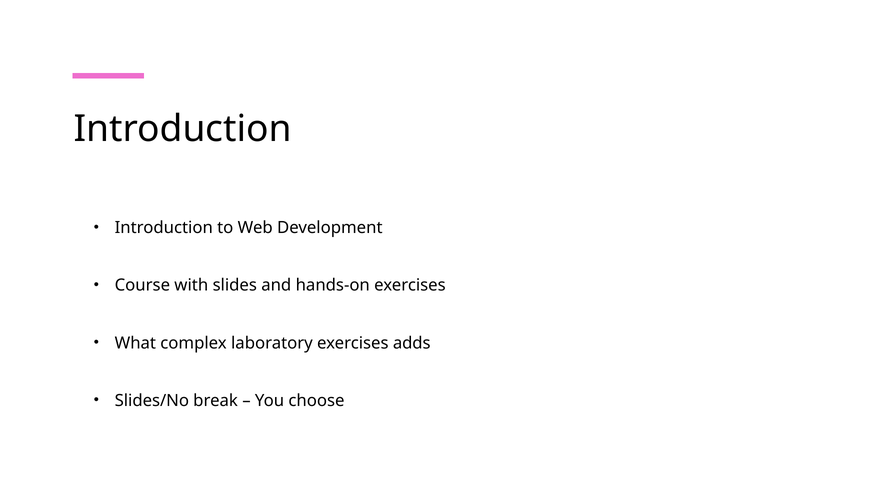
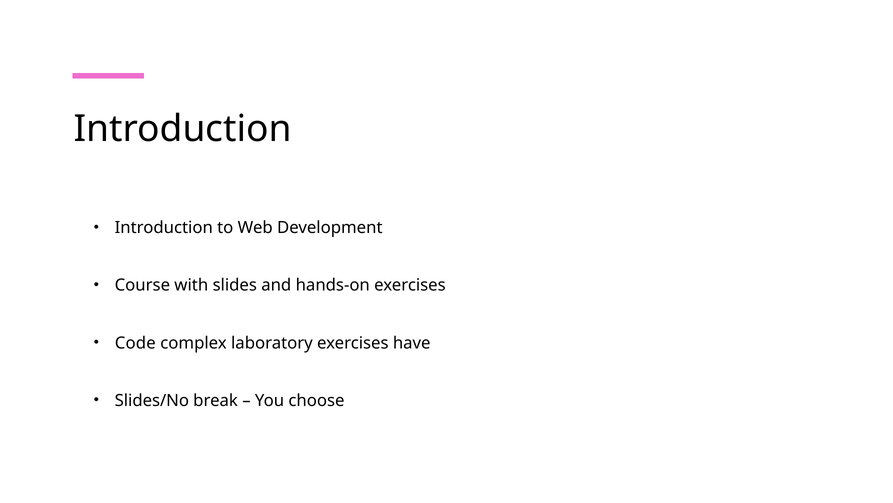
What: What -> Code (135, 343)
adds: adds -> have (412, 343)
